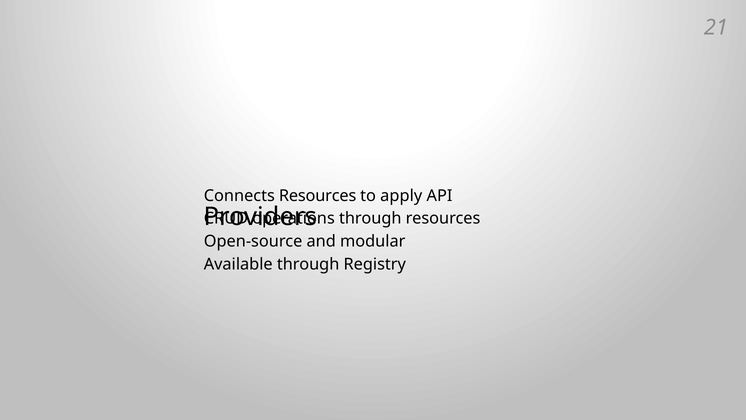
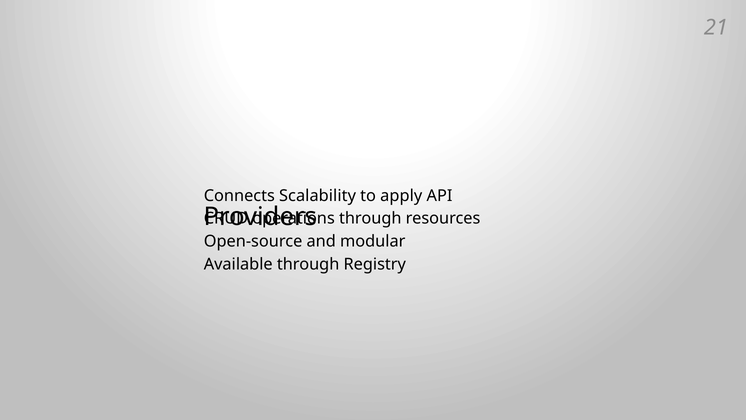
Connects Resources: Resources -> Scalability (318, 195)
